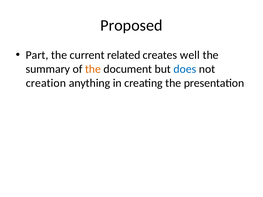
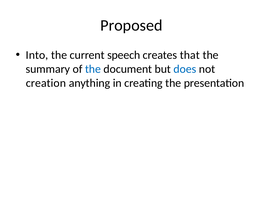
Part: Part -> Into (37, 55)
related: related -> speech (124, 55)
well: well -> that (190, 55)
the colour: orange -> blue (93, 69)
